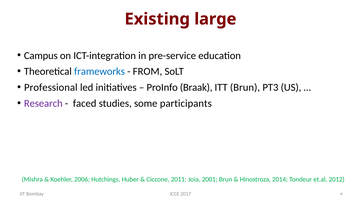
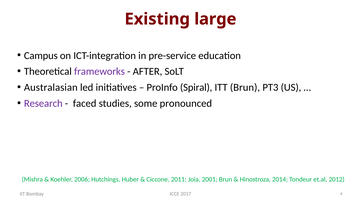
frameworks colour: blue -> purple (100, 72)
FROM: FROM -> AFTER (148, 72)
Professional: Professional -> Australasian (51, 88)
Braak: Braak -> Spiral (196, 88)
participants: participants -> pronounced (186, 104)
